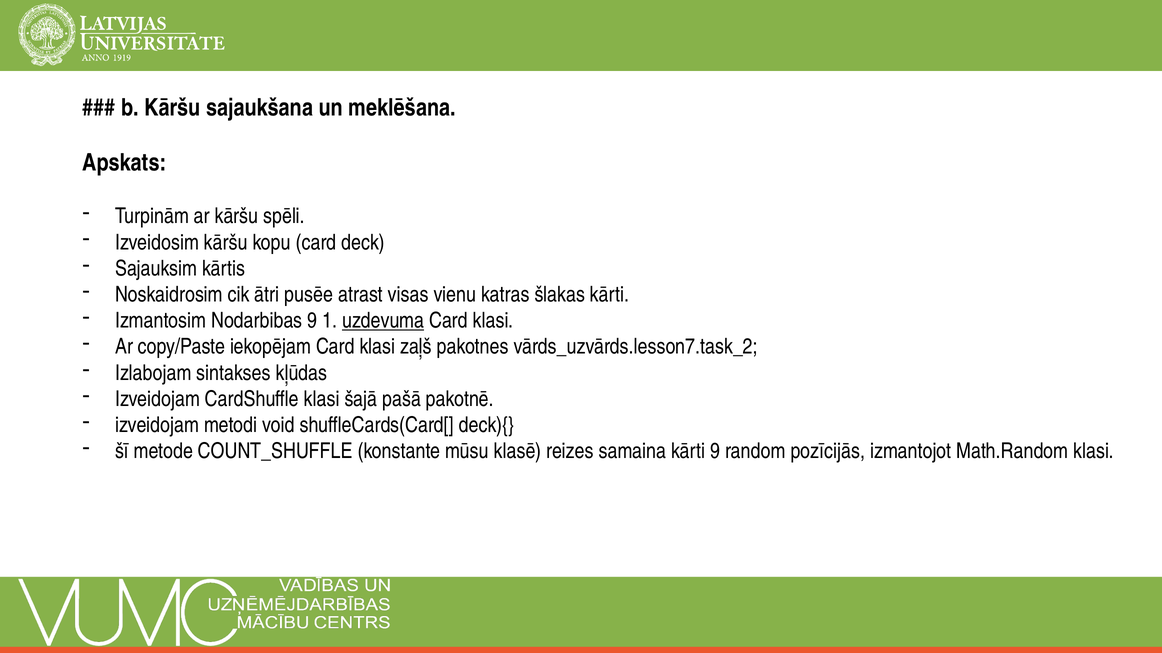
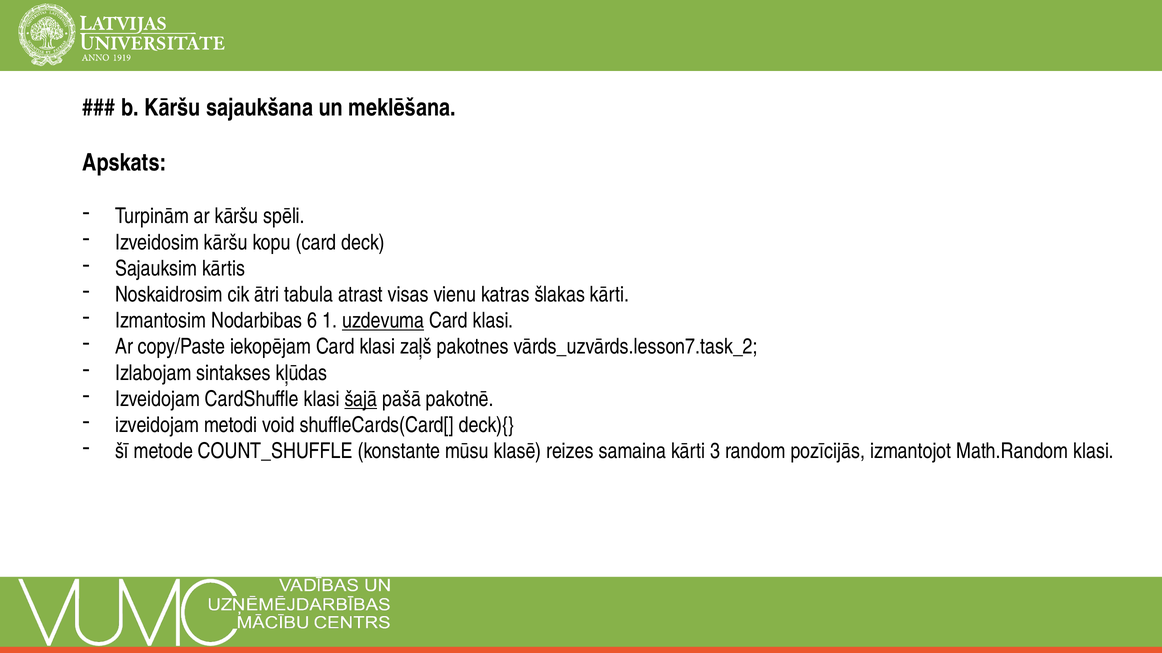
pusēe: pusēe -> tabula (309, 295)
Nodarbibas 9: 9 -> 6 (312, 321)
šajā underline: none -> present (361, 399)
kārti 9: 9 -> 3 (715, 452)
